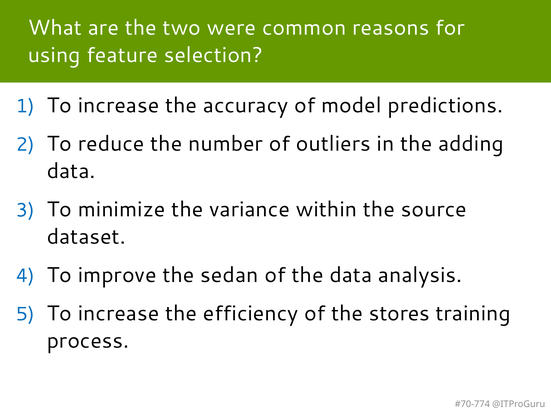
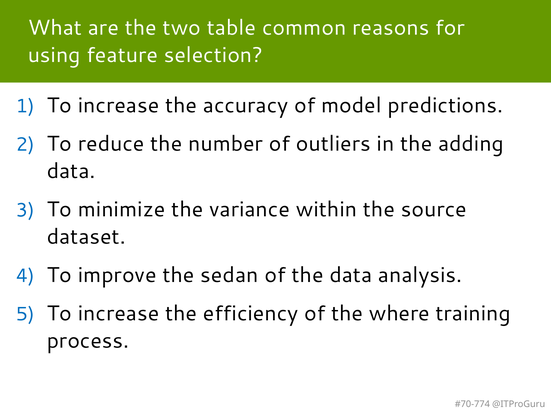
were: were -> table (231, 28)
stores: stores -> where (399, 314)
